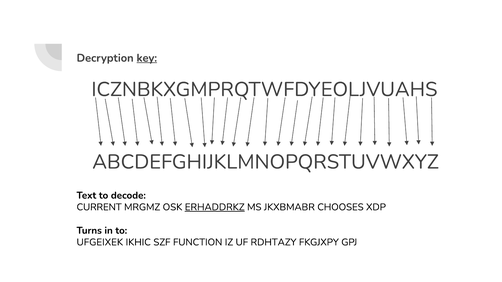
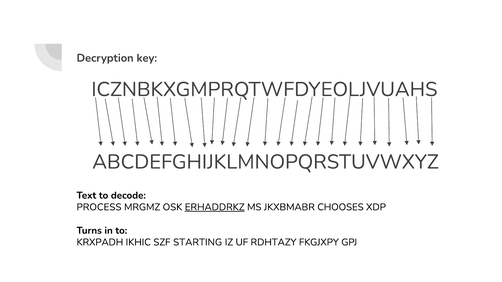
key underline: present -> none (147, 58)
CURRENT: CURRENT -> PROCESS (99, 207)
UFGEIXEK: UFGEIXEK -> KRXPADH (100, 243)
FUNCTION: FUNCTION -> STARTING (198, 243)
